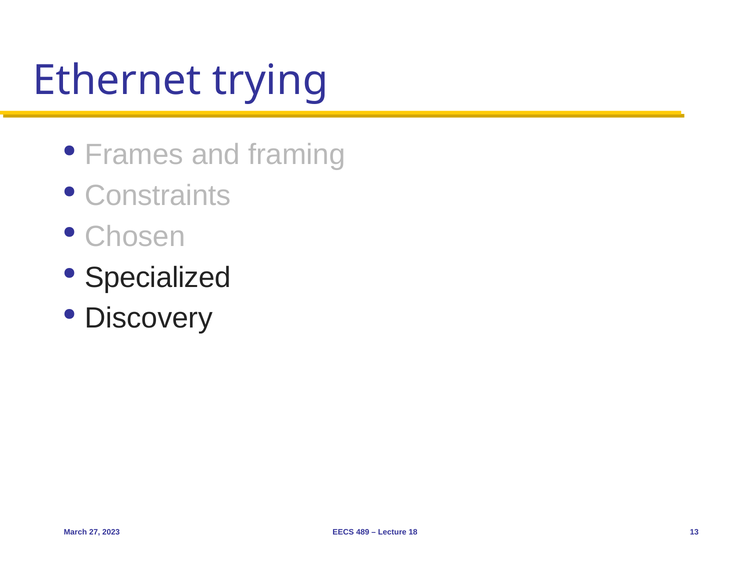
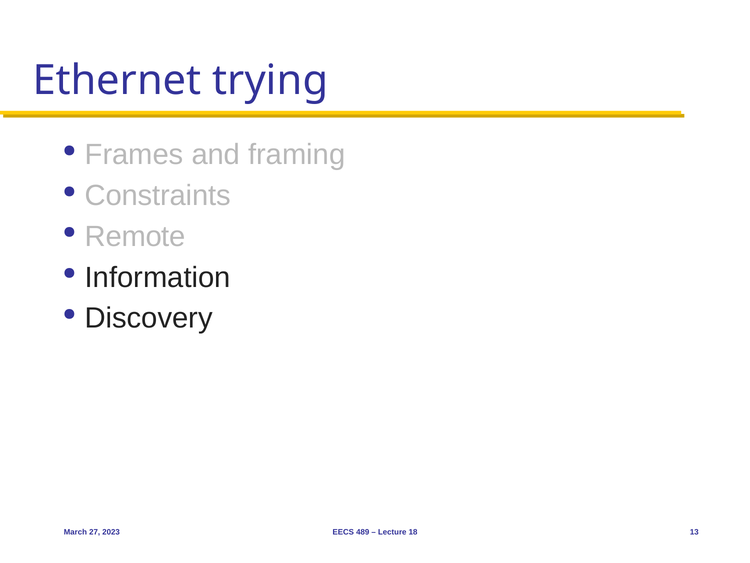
Chosen: Chosen -> Remote (135, 236)
Specialized: Specialized -> Information (158, 277)
